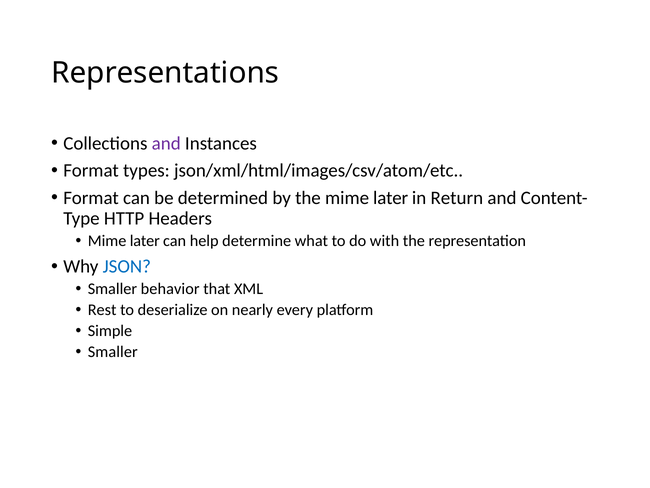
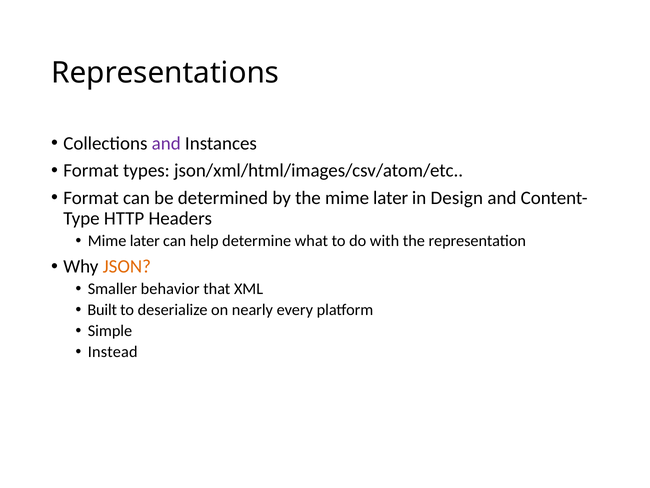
Return: Return -> Design (457, 198)
JSON colour: blue -> orange (127, 266)
Rest: Rest -> Built (102, 310)
Smaller: Smaller -> Instead (113, 352)
